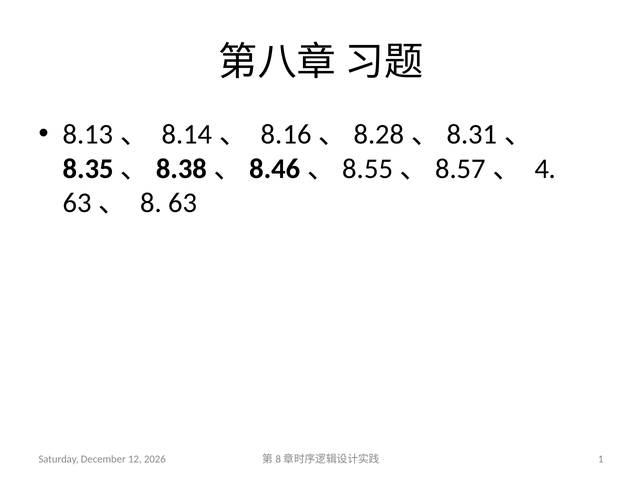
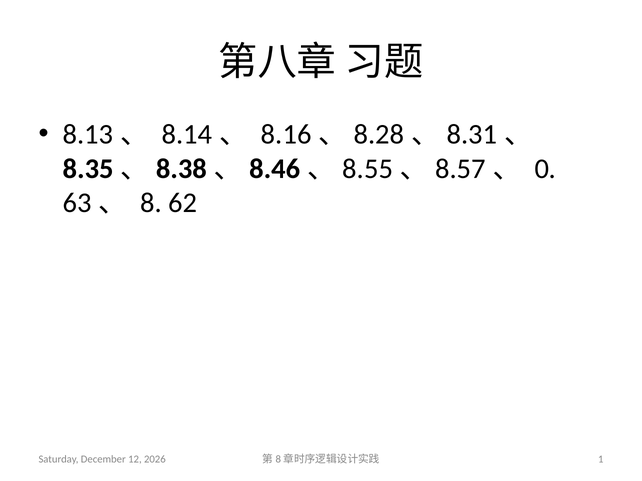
4: 4 -> 0 (545, 169)
63: 63 -> 62 (183, 203)
